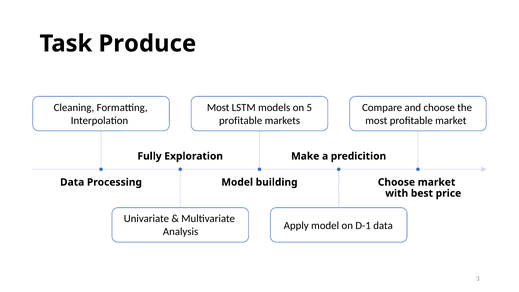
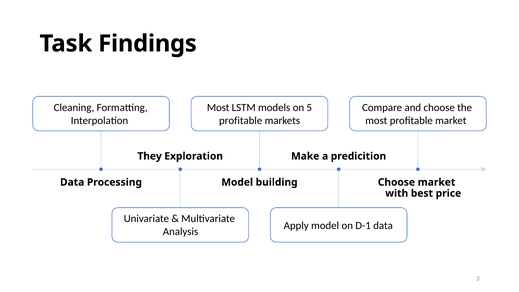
Produce: Produce -> Findings (148, 44)
Fully: Fully -> They (150, 156)
